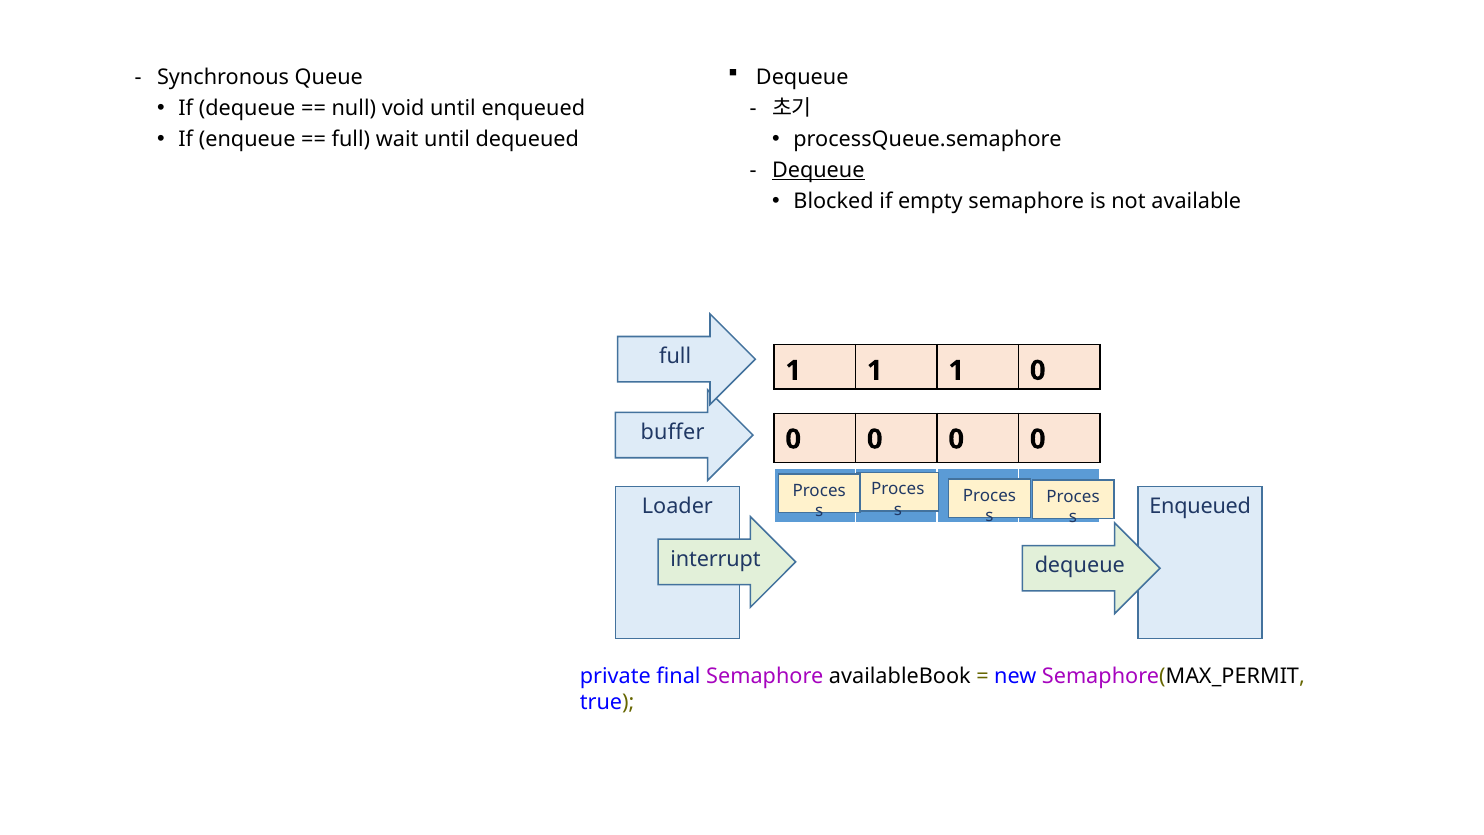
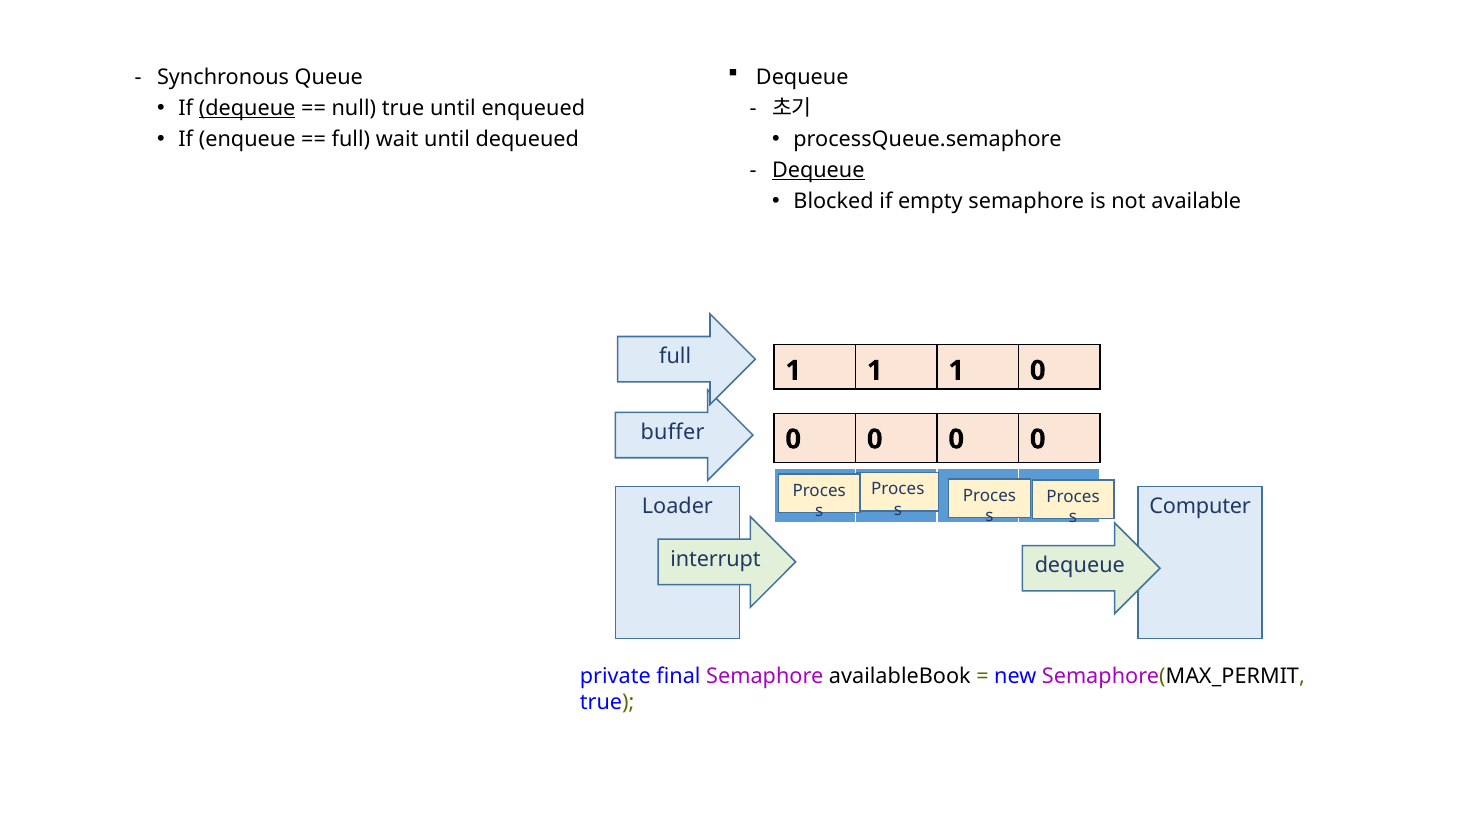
dequeue underline: none -> present (247, 108)
null void: void -> true (403, 108)
Enqueued: Enqueued -> Computer (1200, 506)
